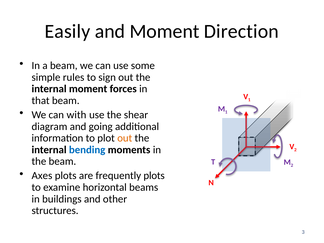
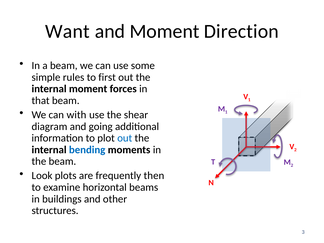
Easily: Easily -> Want (67, 31)
sign: sign -> first (107, 77)
out colour: orange -> blue (125, 138)
Axes: Axes -> Look (42, 176)
frequently plots: plots -> then (154, 176)
